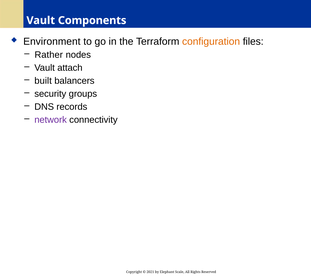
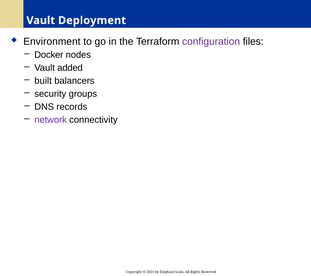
Components: Components -> Deployment (92, 20)
configuration colour: orange -> purple (211, 41)
Rather: Rather -> Docker (49, 55)
attach: attach -> added (70, 68)
